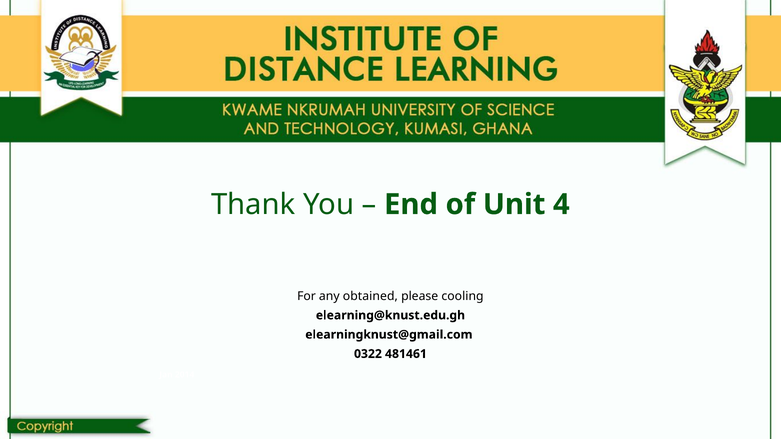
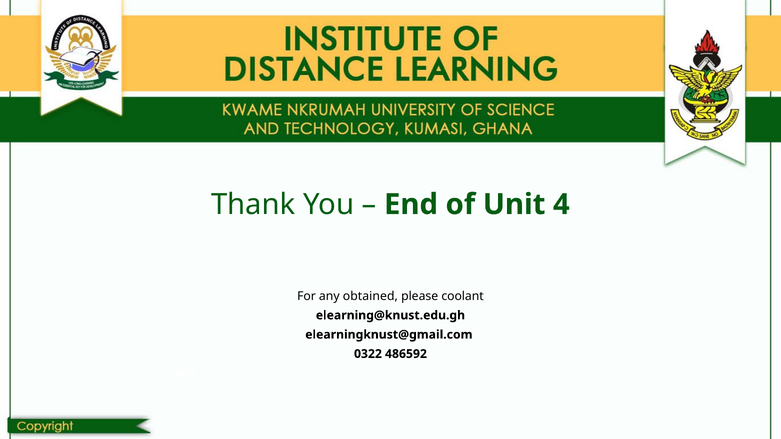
cooling: cooling -> coolant (463, 296)
481461: 481461 -> 486592 (406, 354)
